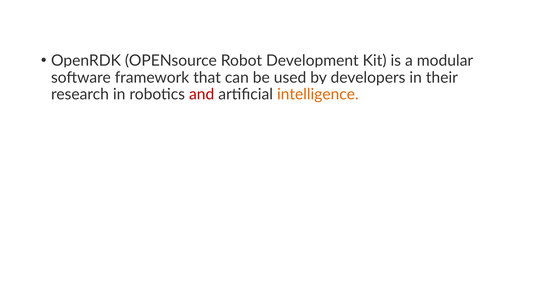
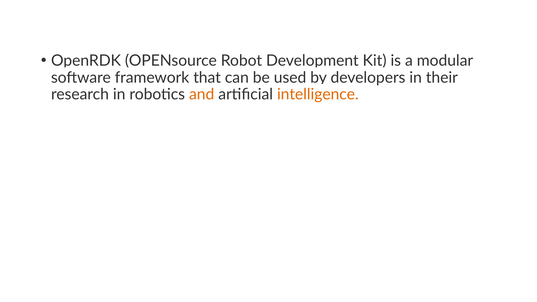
and colour: red -> orange (202, 94)
